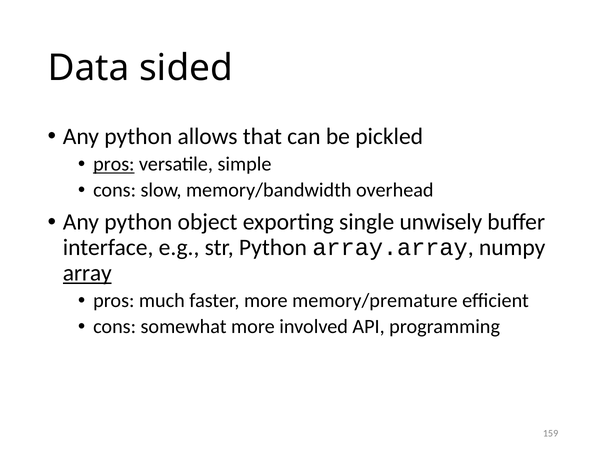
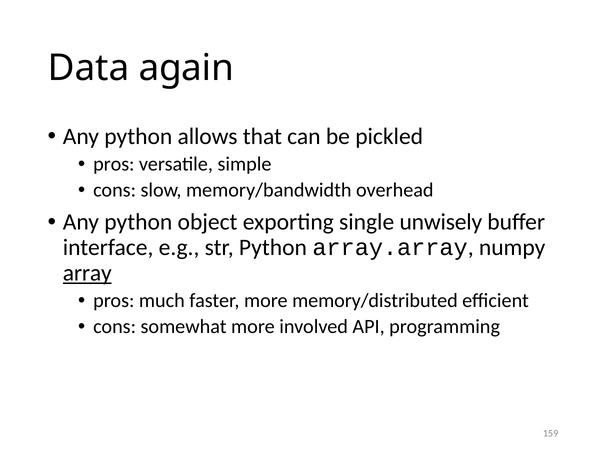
sided: sided -> again (186, 68)
pros underline: present -> none (114, 164)
memory/premature: memory/premature -> memory/distributed (375, 301)
